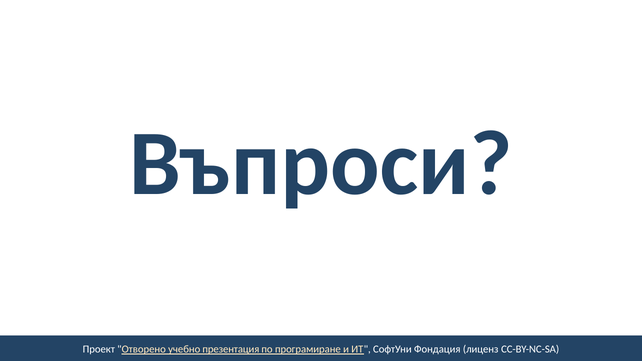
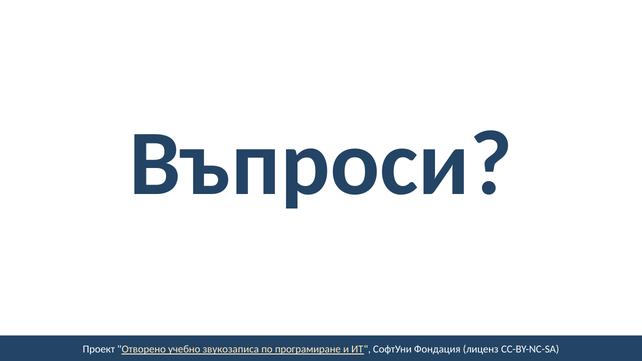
презентация: презентация -> звукозаписа (231, 349)
